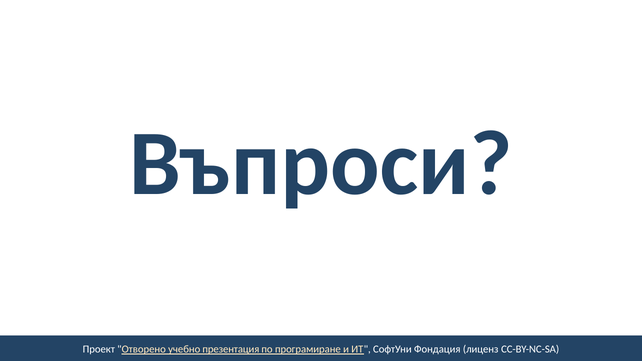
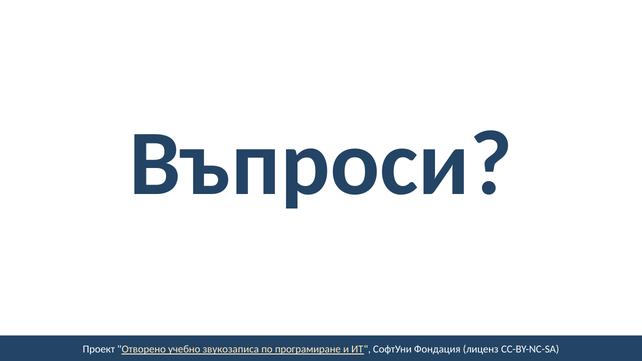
презентация: презентация -> звукозаписа (231, 349)
